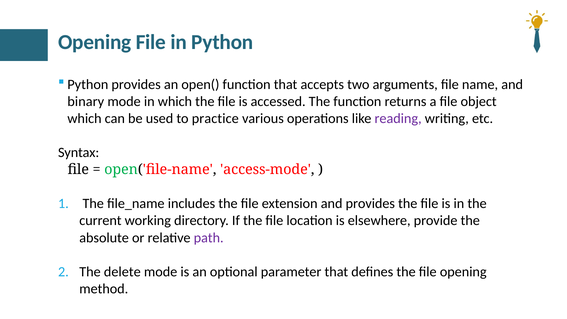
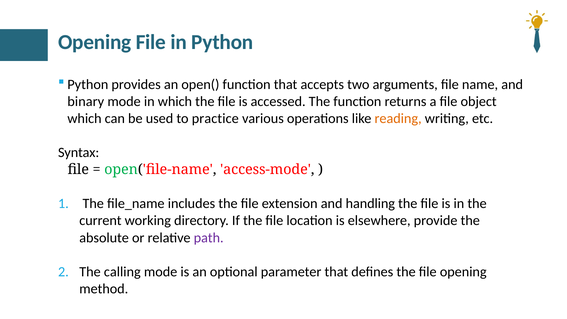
reading colour: purple -> orange (398, 119)
and provides: provides -> handling (370, 204)
delete: delete -> calling (122, 272)
